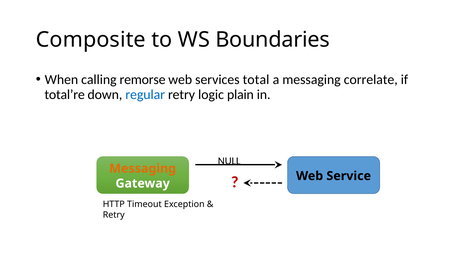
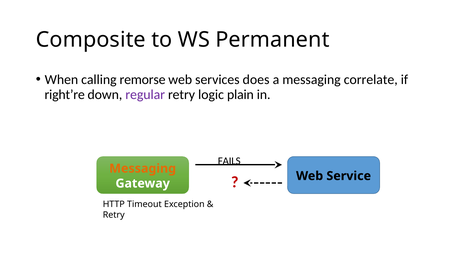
Boundaries: Boundaries -> Permanent (273, 40)
total: total -> does (256, 80)
total’re: total’re -> right’re (65, 94)
regular colour: blue -> purple (145, 94)
NULL: NULL -> FAILS (229, 161)
